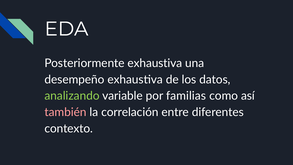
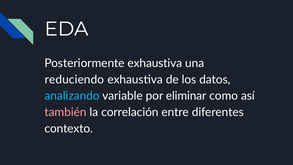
desempeño: desempeño -> reduciendo (74, 79)
analizando colour: light green -> light blue (72, 96)
familias: familias -> eliminar (186, 96)
